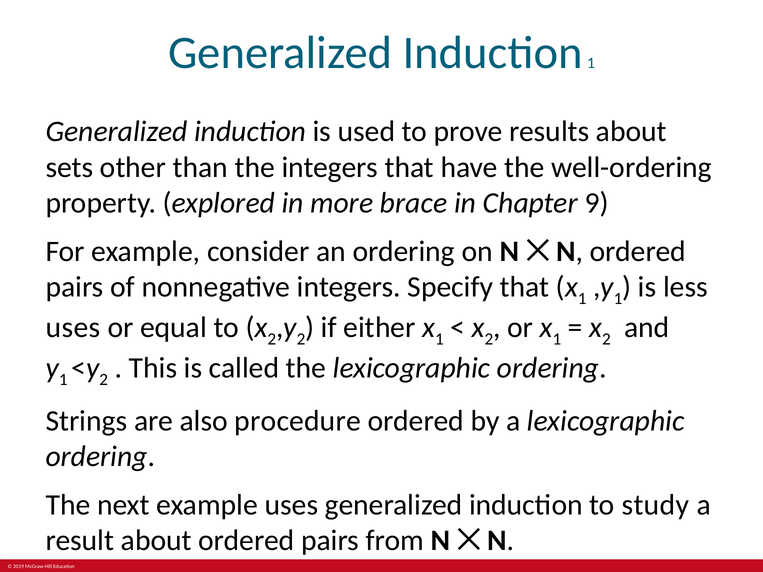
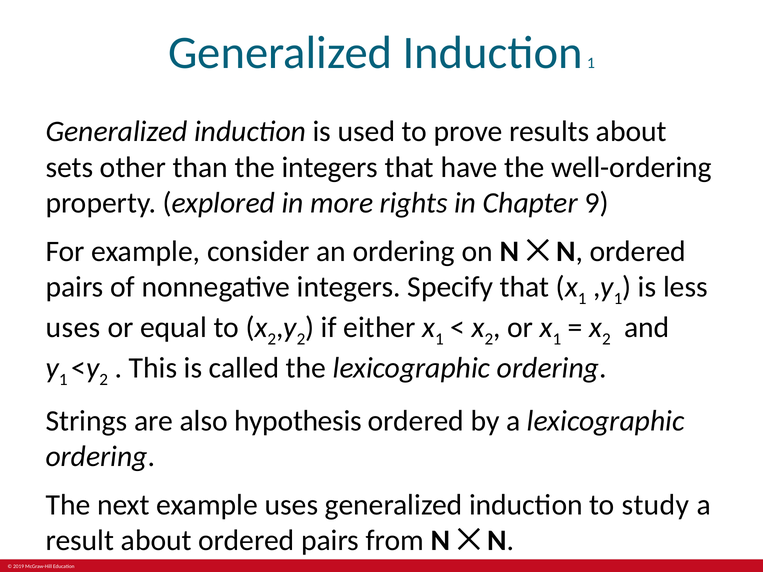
brace: brace -> rights (414, 203)
procedure: procedure -> hypothesis (298, 421)
